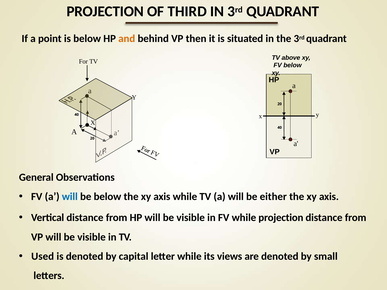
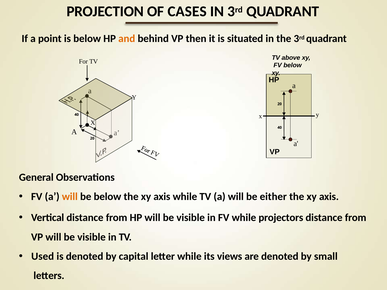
THIRD: THIRD -> CASES (187, 11)
will colour: blue -> orange (70, 197)
while projection: projection -> projectors (281, 218)
